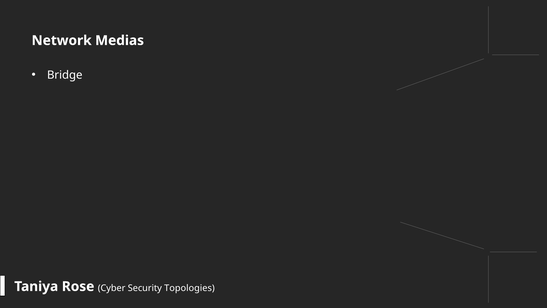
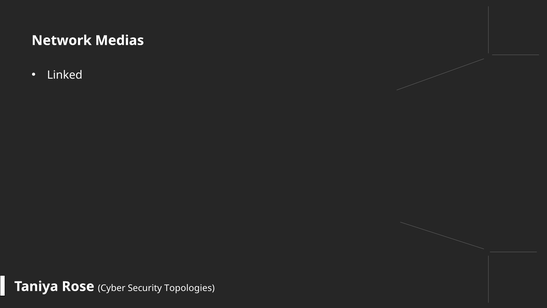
Bridge: Bridge -> Linked (65, 75)
